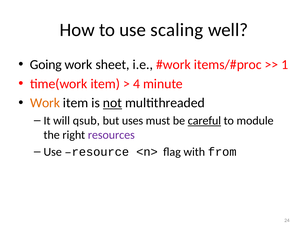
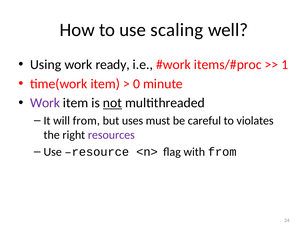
Going: Going -> Using (46, 65)
sheet: sheet -> ready (113, 65)
4: 4 -> 0 (136, 84)
Work colour: orange -> purple (45, 103)
will qsub: qsub -> from (86, 121)
careful underline: present -> none (204, 121)
module: module -> violates (255, 121)
